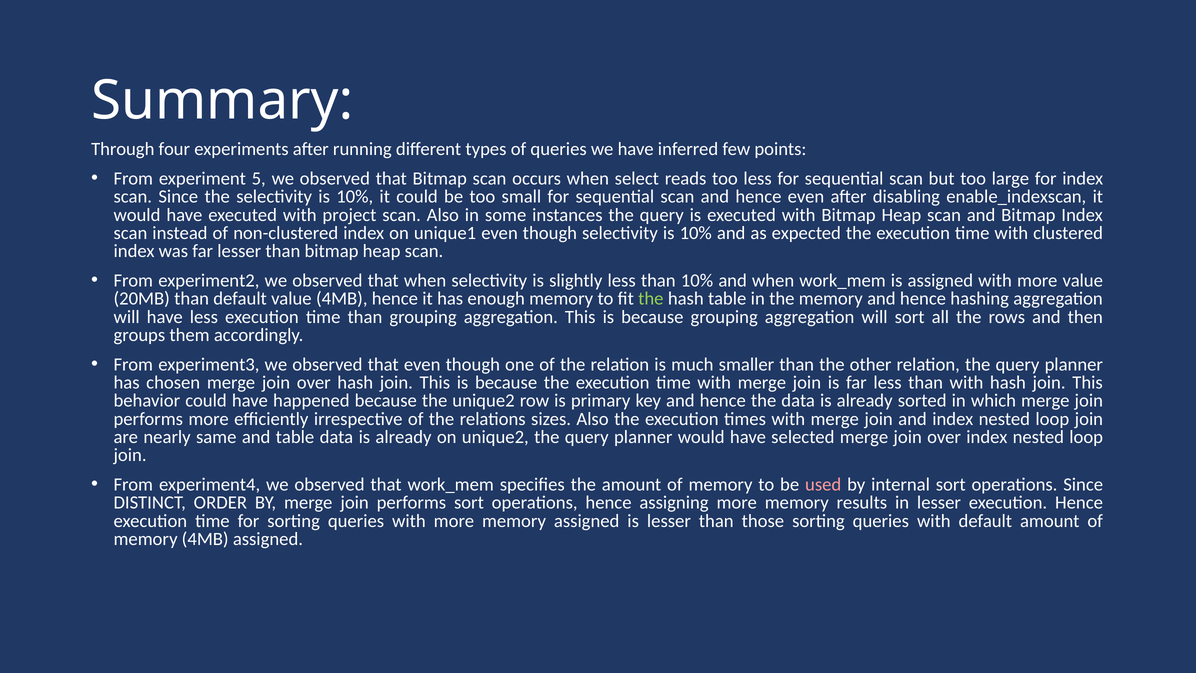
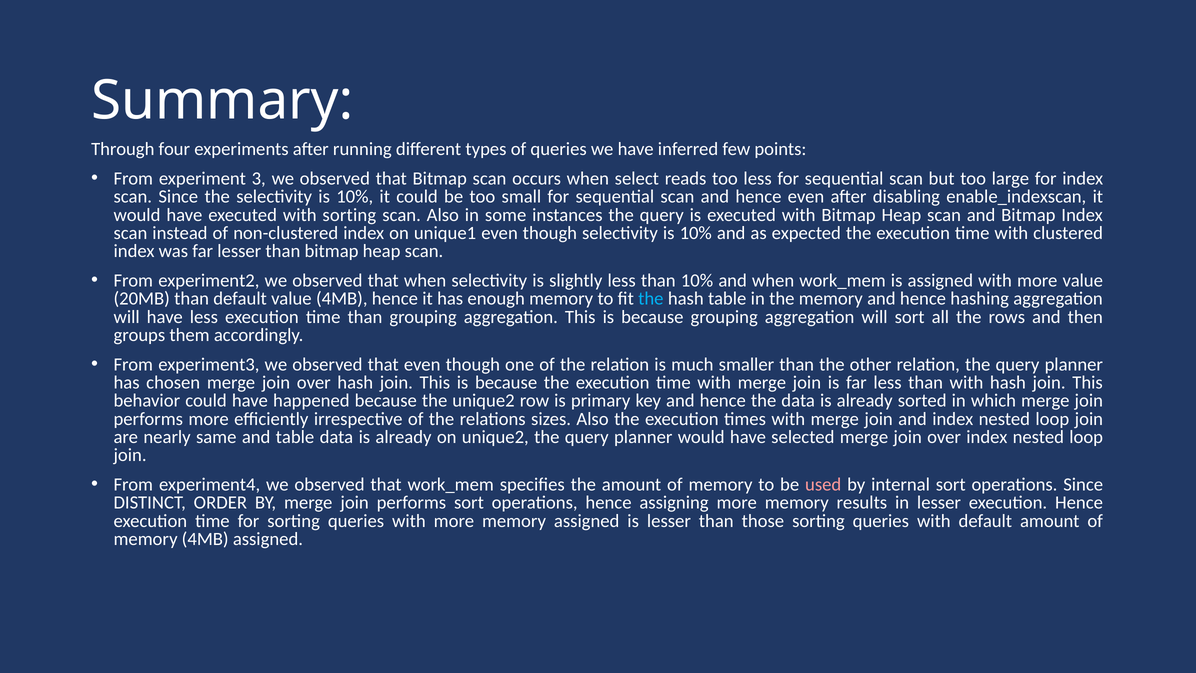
5: 5 -> 3 (259, 179)
with project: project -> sorting (349, 215)
the colour: light green -> light blue (651, 299)
